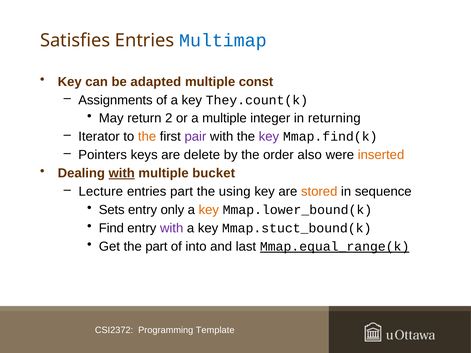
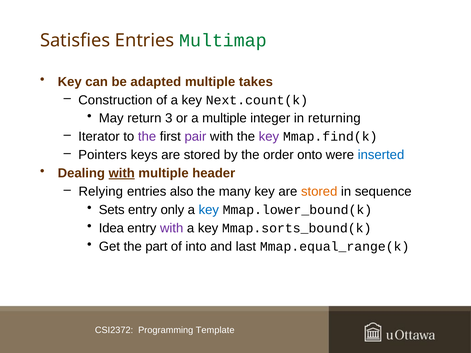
Multimap colour: blue -> green (223, 41)
const: const -> takes (256, 82)
Assignments: Assignments -> Construction (115, 100)
They.count(k: They.count(k -> Next.count(k (257, 100)
2: 2 -> 3 (169, 118)
the colour: orange -> purple (147, 137)
keys are delete: delete -> stored (202, 155)
also: also -> onto (310, 155)
inserted colour: orange -> blue (381, 155)
bucket: bucket -> header (214, 173)
Lecture: Lecture -> Relying (101, 192)
entries part: part -> also (182, 192)
using: using -> many (235, 192)
key colour: orange -> blue (209, 210)
Find: Find -> Idea (111, 228)
Mmap.stuct_bound(k: Mmap.stuct_bound(k -> Mmap.sorts_bound(k (297, 228)
Mmap.equal_range(k underline: present -> none (335, 247)
